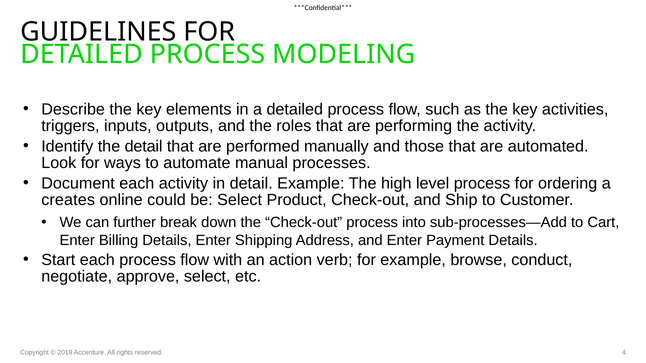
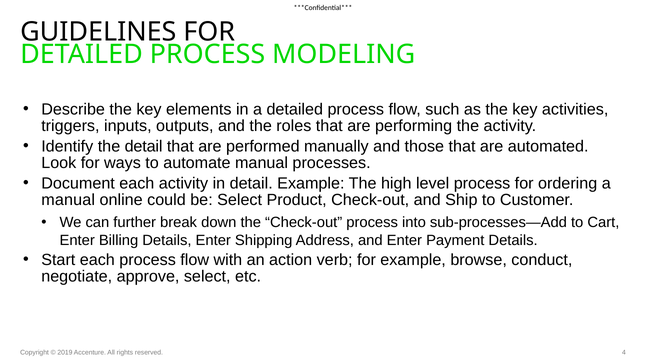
creates: creates -> manual (68, 200)
